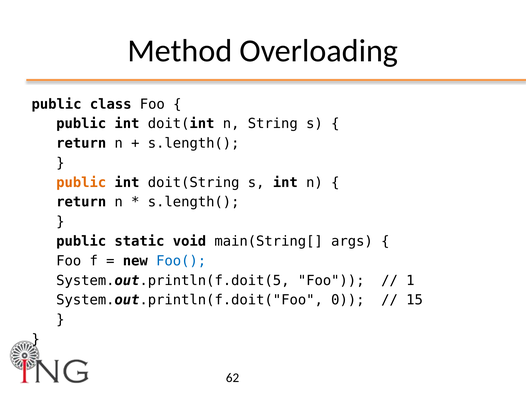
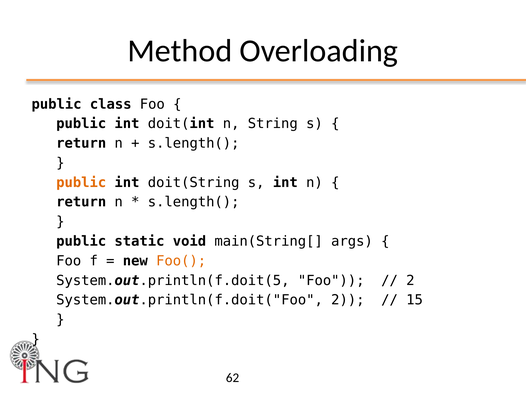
Foo( colour: blue -> orange (181, 261)
1: 1 -> 2 (410, 280)
System.out.println(f.doit("Foo 0: 0 -> 2 (348, 300)
